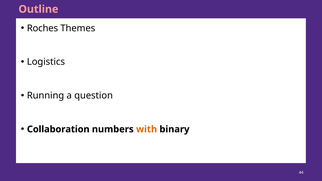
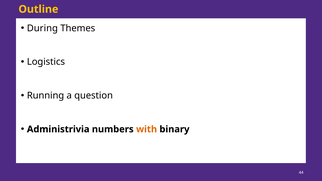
Outline colour: pink -> yellow (38, 9)
Roches: Roches -> During (42, 28)
Collaboration: Collaboration -> Administrivia (58, 129)
